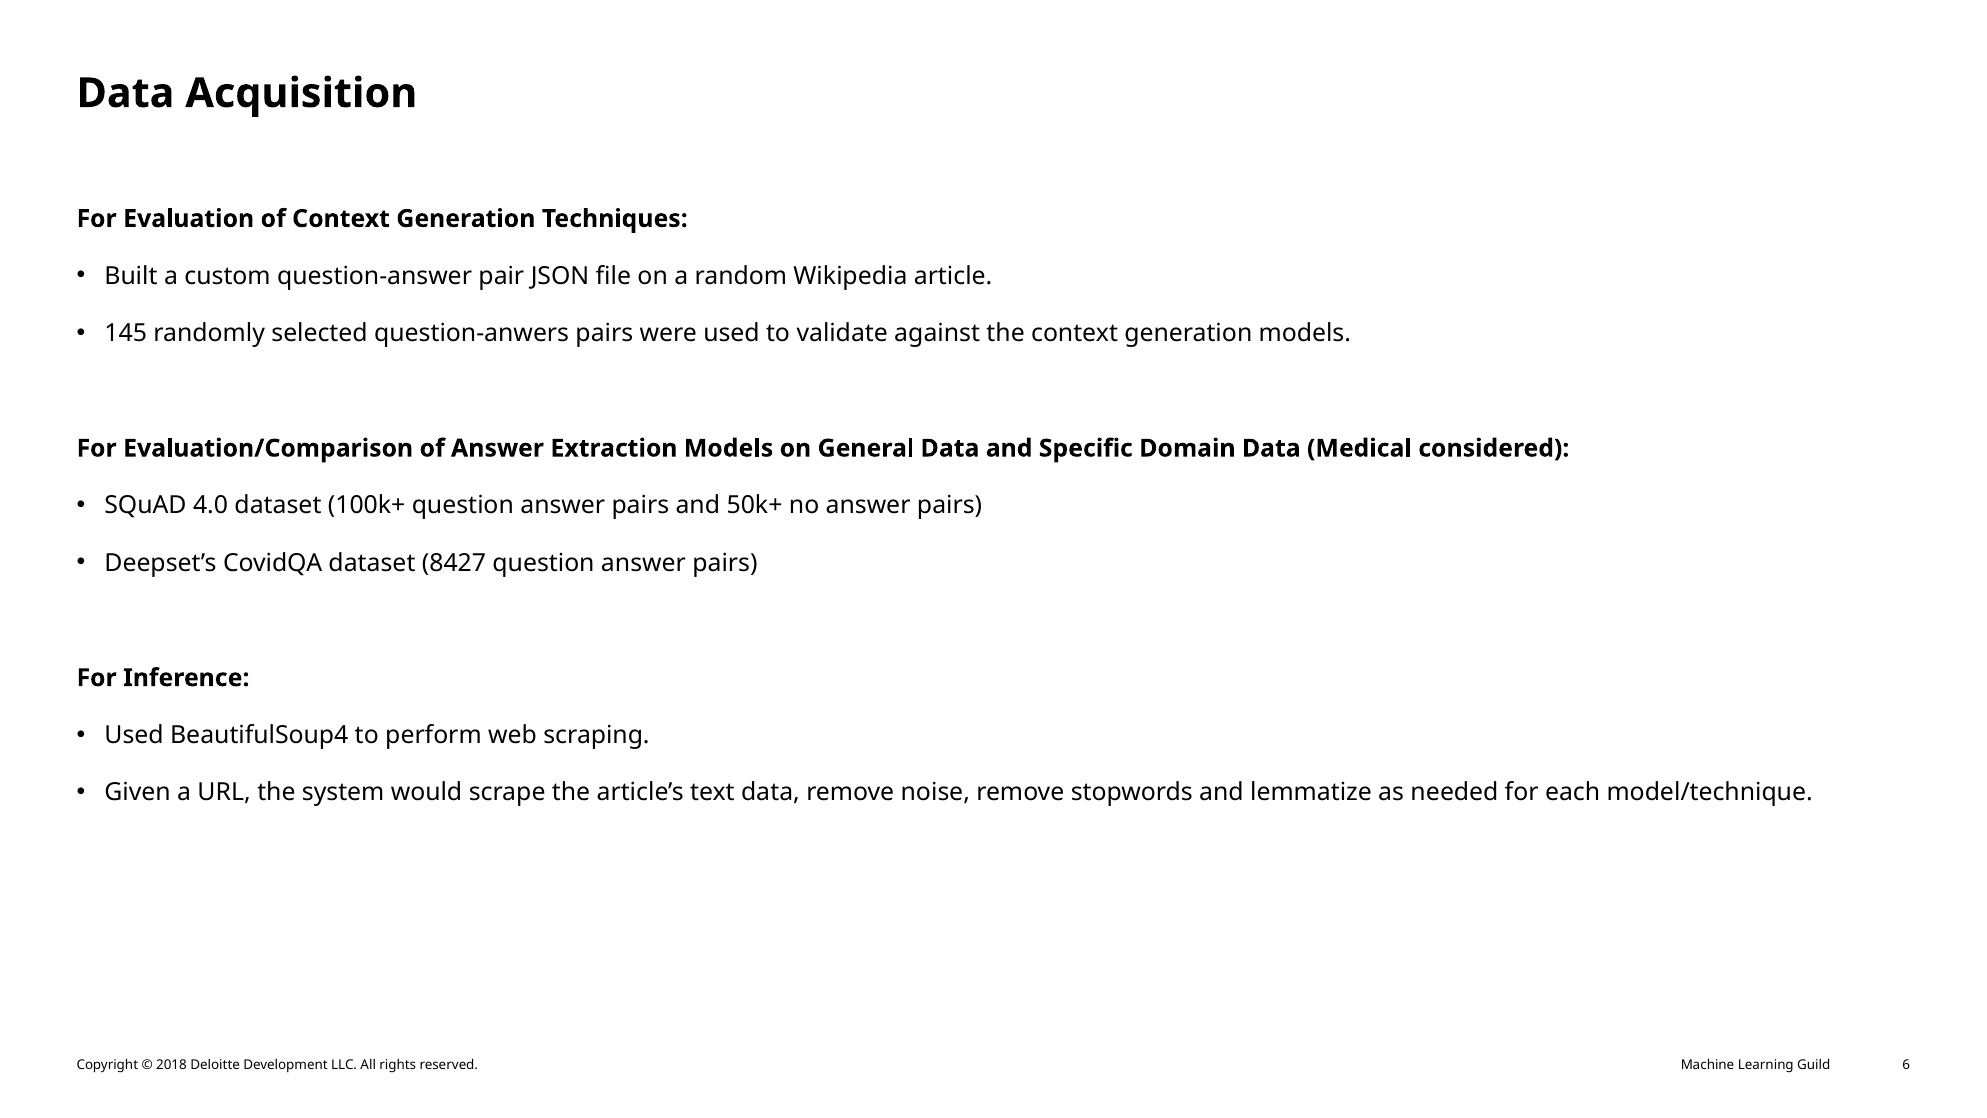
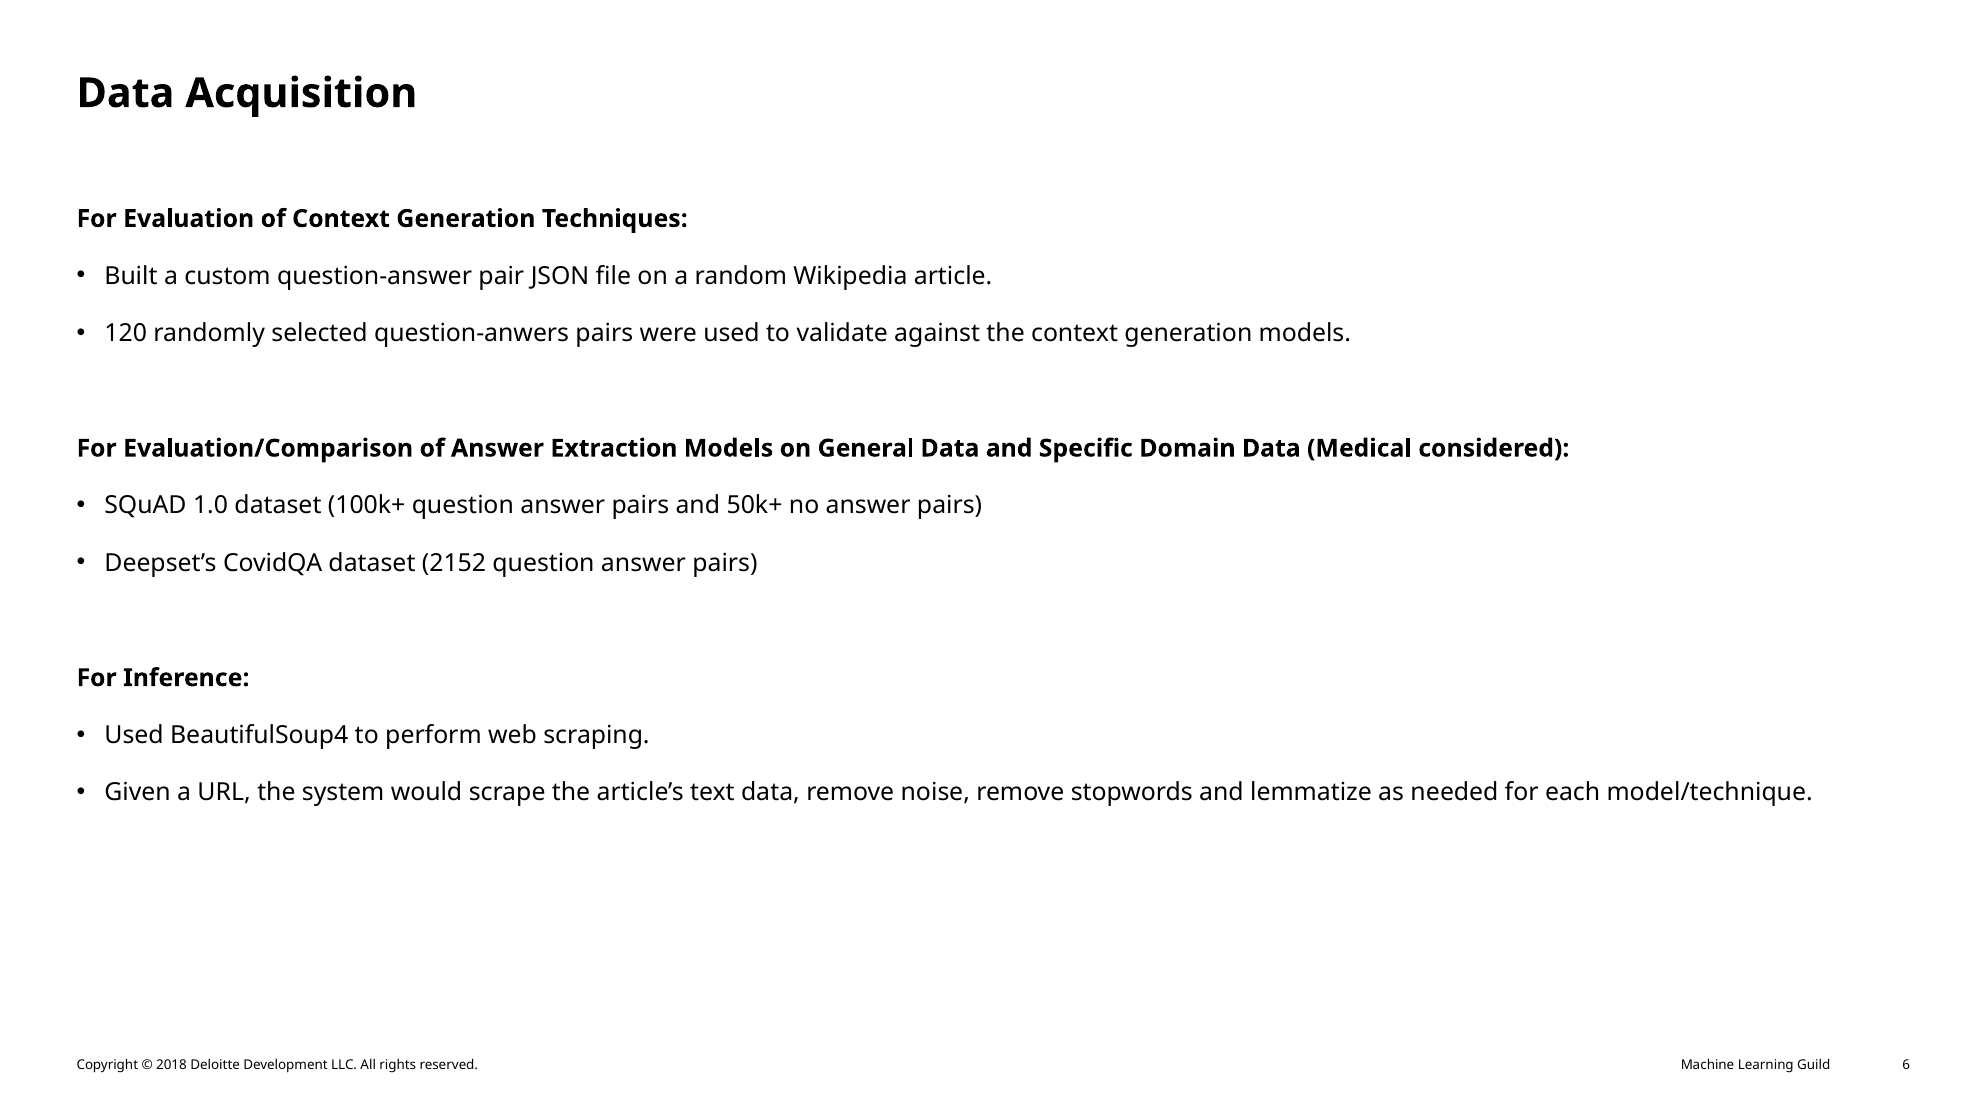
145: 145 -> 120 (126, 333)
4.0: 4.0 -> 1.0 (211, 506)
8427: 8427 -> 2152 (454, 563)
